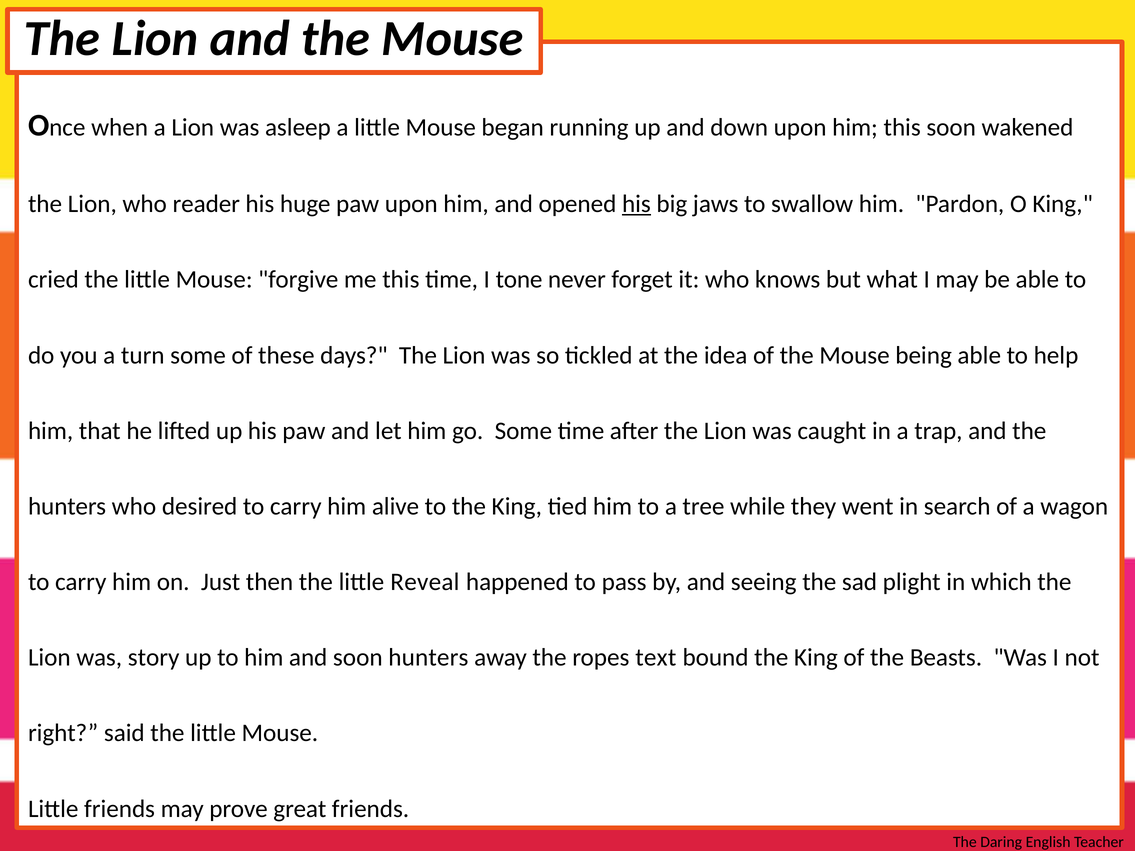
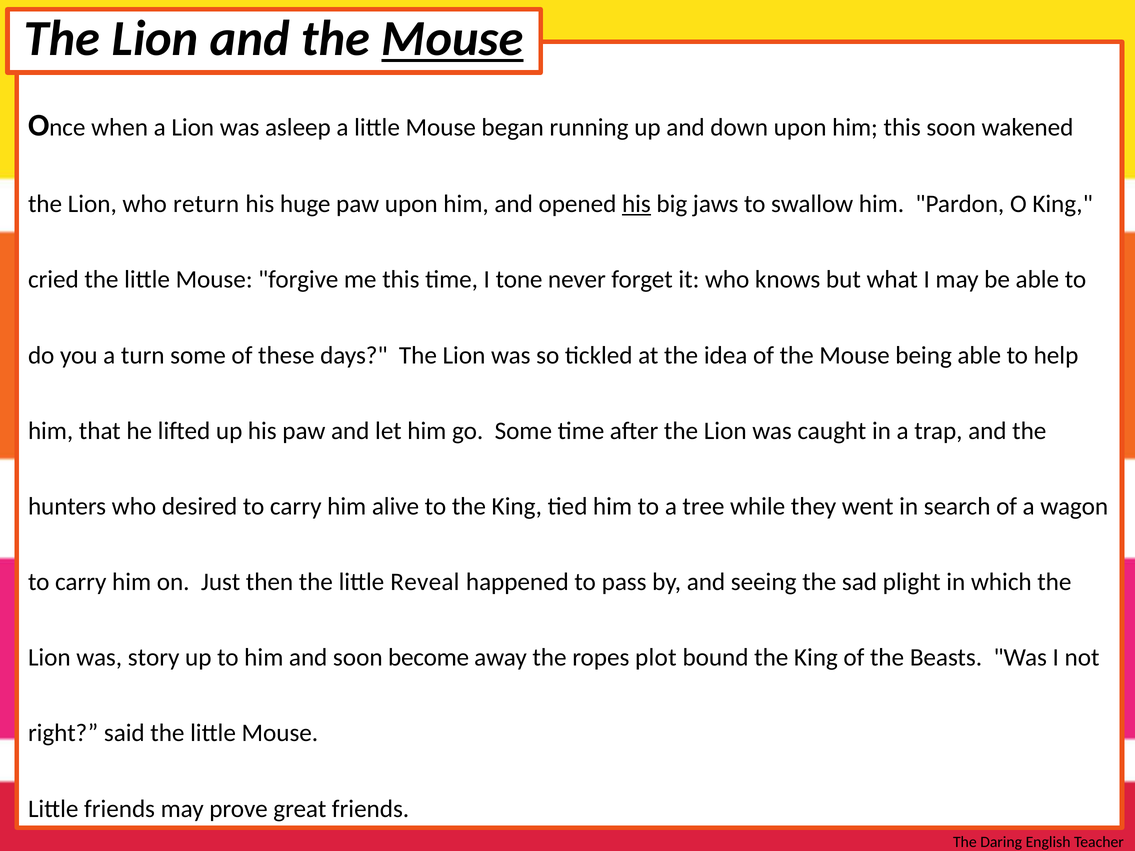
Mouse underline: none -> present (453, 39)
reader: reader -> return (206, 204)
soon hunters: hunters -> become (429, 658)
text: text -> plot (656, 658)
